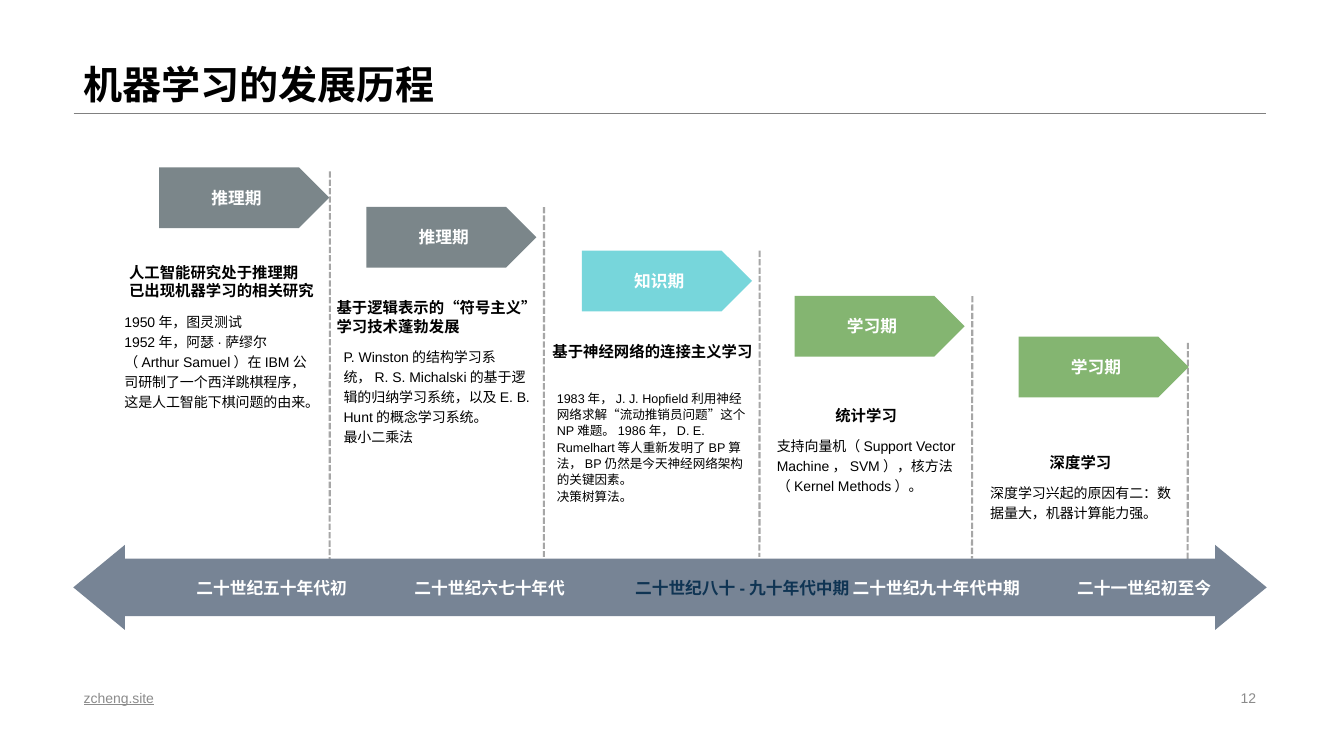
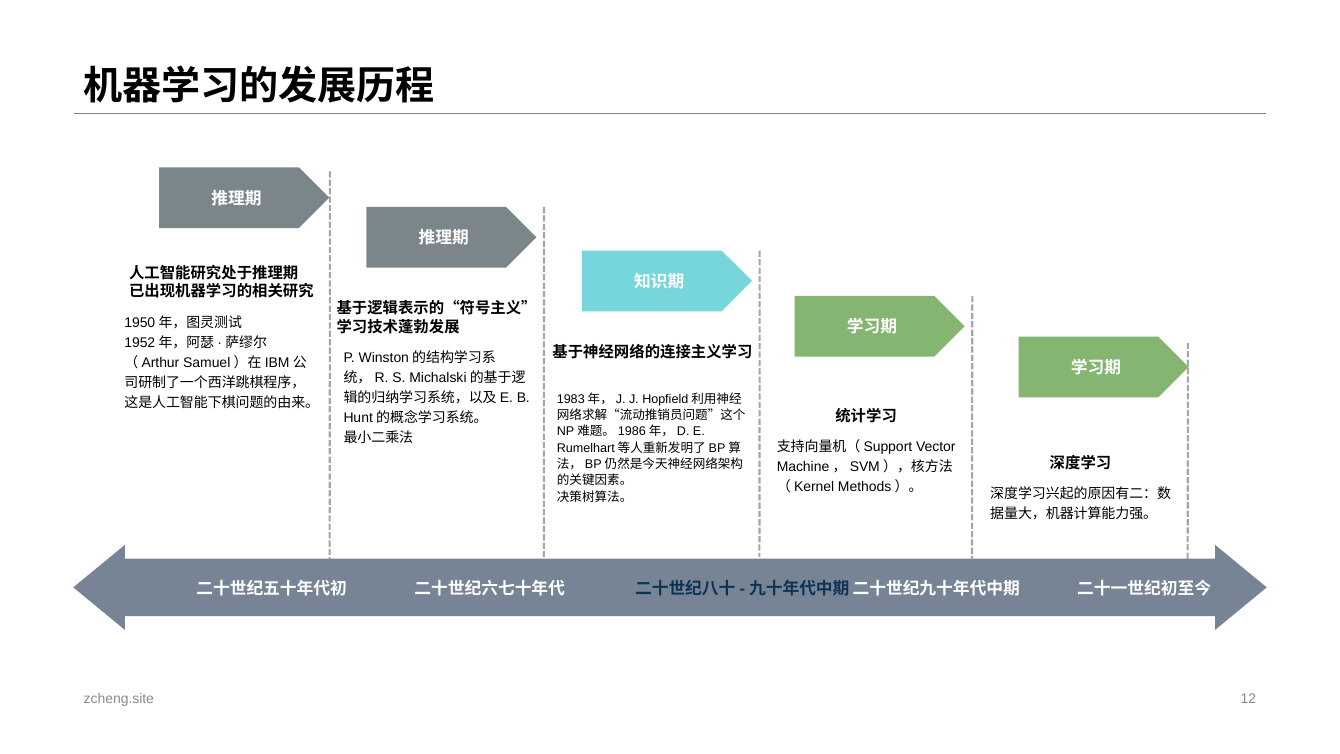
zcheng.site underline: present -> none (119, 698)
